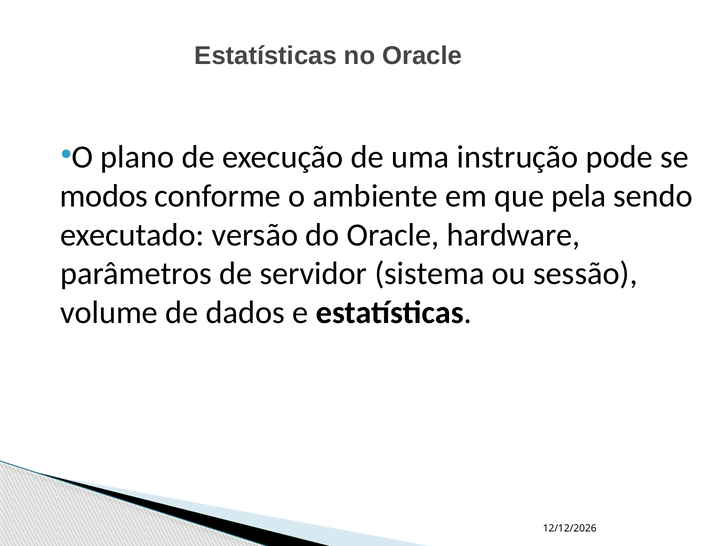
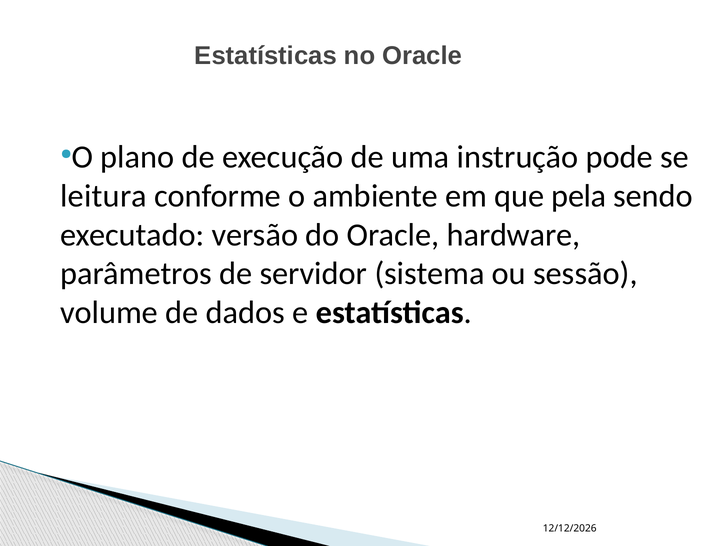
modos: modos -> leitura (104, 196)
